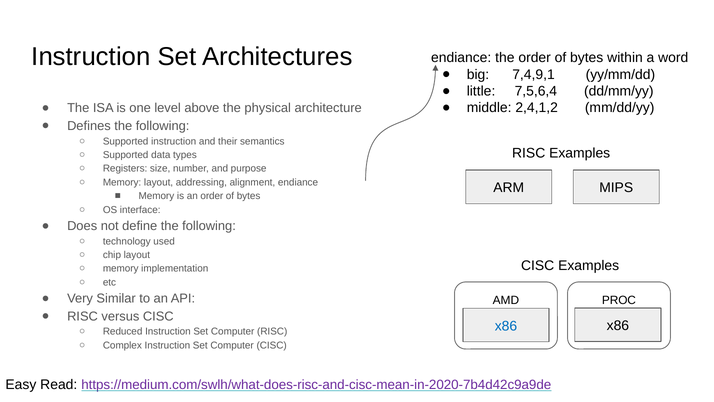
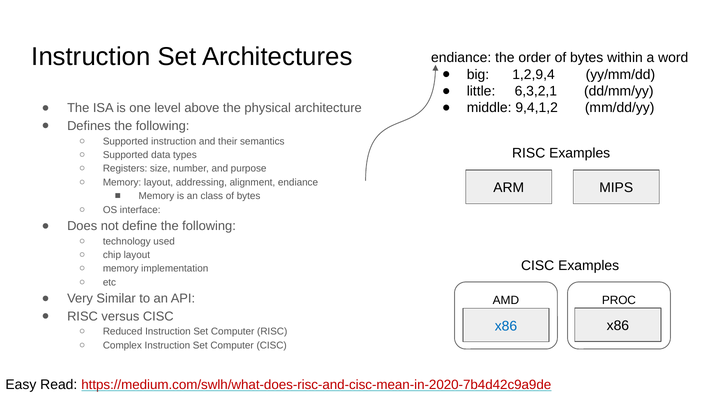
7,4,9,1: 7,4,9,1 -> 1,2,9,4 (534, 74)
7,5,6,4: 7,5,6,4 -> 6,3,2,1 (536, 91)
2,4,1,2: 2,4,1,2 -> 9,4,1,2 (537, 108)
an order: order -> class (212, 196)
https://medium.com/swlh/what-does-risc-and-cisc-mean-in-2020-7b4d42c9a9de colour: purple -> red (316, 385)
